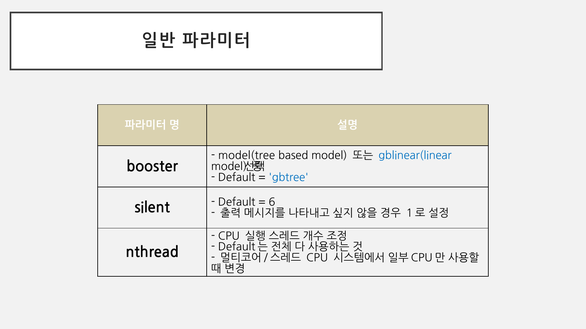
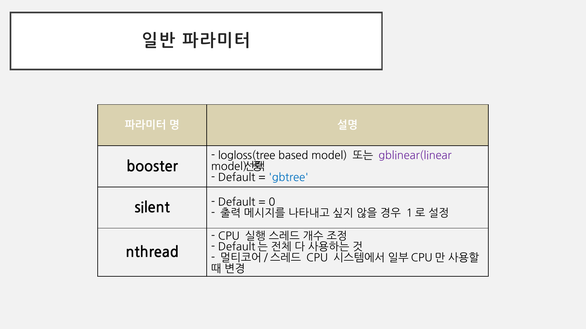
model(tree: model(tree -> logloss(tree (247, 156)
gblinear(linear colour: blue -> purple (415, 156)
6: 6 -> 0 (272, 203)
